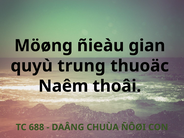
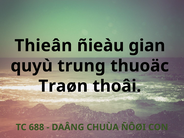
Möøng: Möøng -> Thieân (43, 46)
Naêm: Naêm -> Traøn (63, 86)
